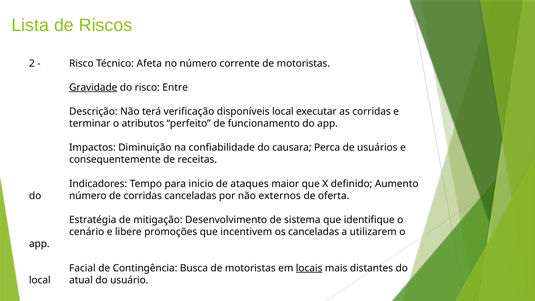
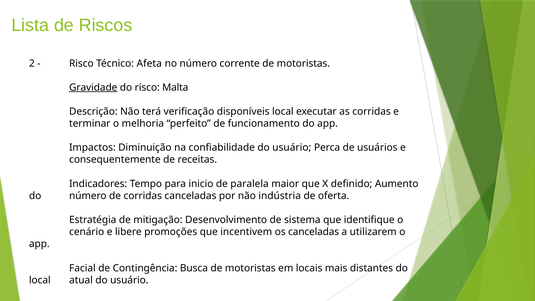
Entre: Entre -> Malta (175, 87)
atributos: atributos -> melhoria (143, 124)
confiabilidade do causara: causara -> usuário (292, 148)
ataques: ataques -> paralela (250, 184)
externos: externos -> indústria (280, 196)
locais underline: present -> none (309, 268)
